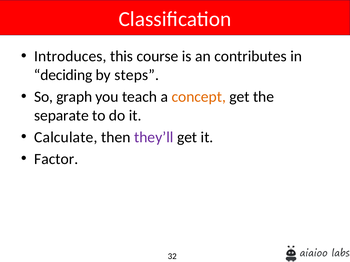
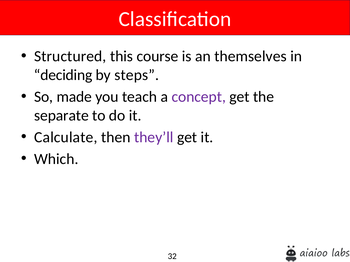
Introduces: Introduces -> Structured (70, 56)
contributes: contributes -> themselves (250, 56)
graph: graph -> made (74, 97)
concept colour: orange -> purple (199, 97)
Factor: Factor -> Which (56, 159)
